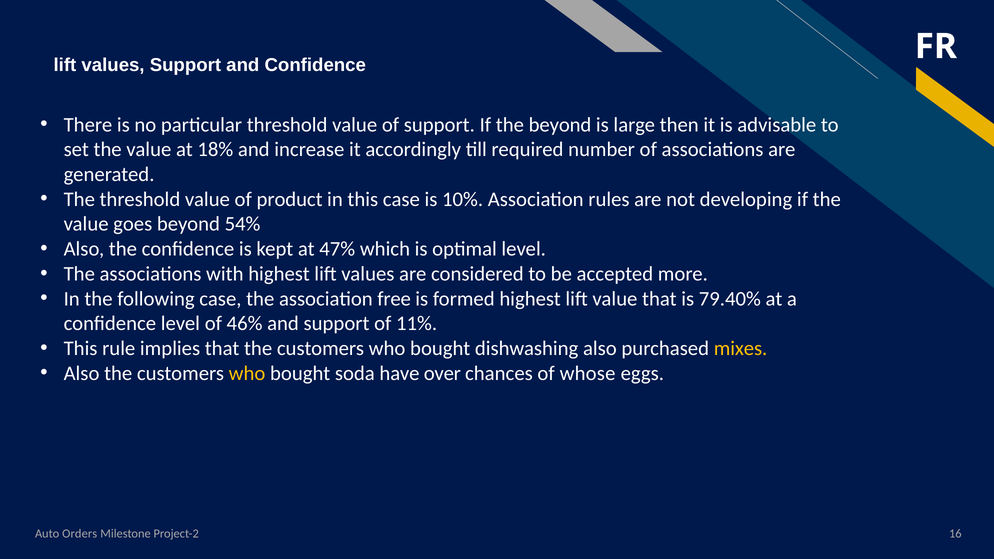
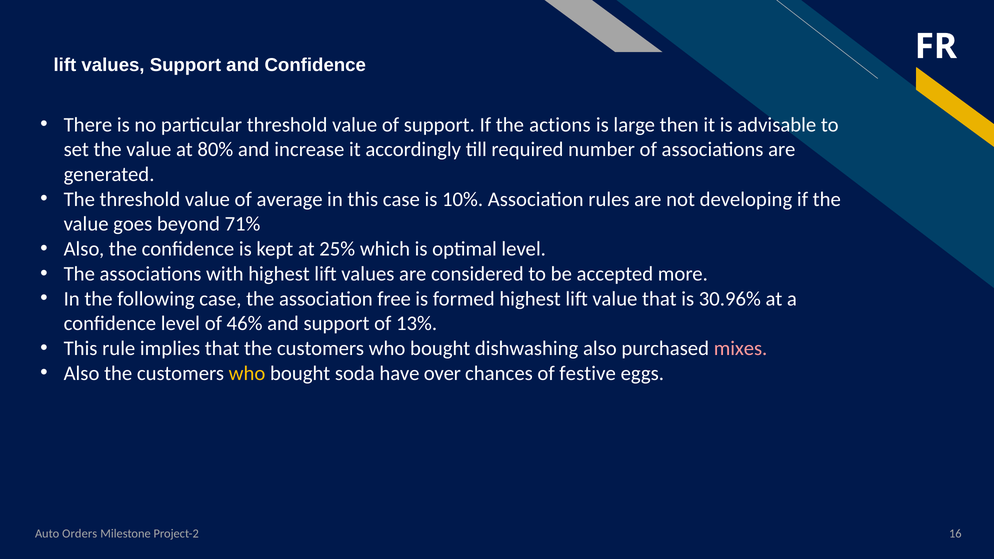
the beyond: beyond -> actions (560, 125)
18%: 18% -> 80% (215, 150)
product: product -> average (290, 199)
54%: 54% -> 71% (243, 224)
47%: 47% -> 25% (337, 249)
79.40%: 79.40% -> 30.96% (730, 299)
11%: 11% -> 13% (417, 324)
mixes colour: yellow -> pink (741, 348)
whose: whose -> festive (588, 373)
